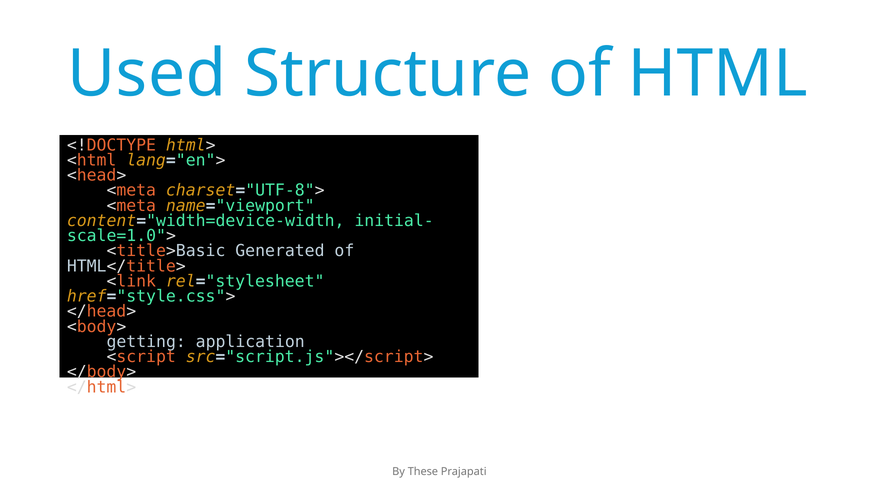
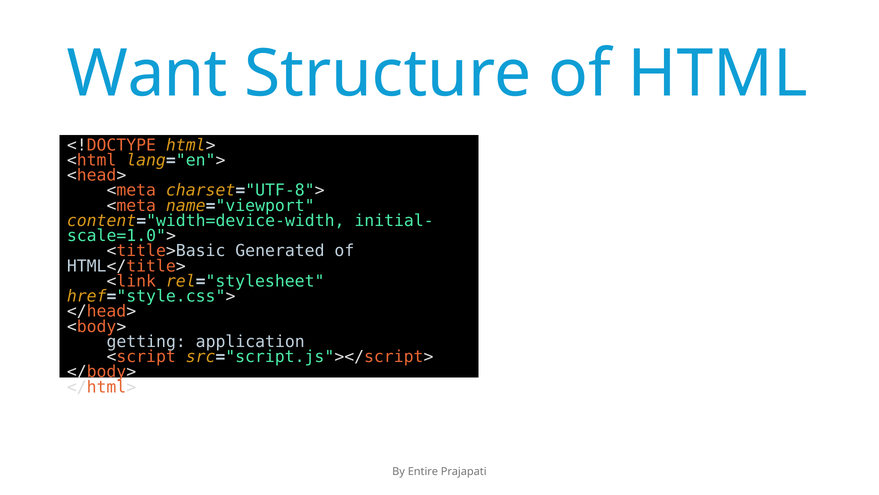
Used: Used -> Want (147, 74)
These: These -> Entire (423, 471)
